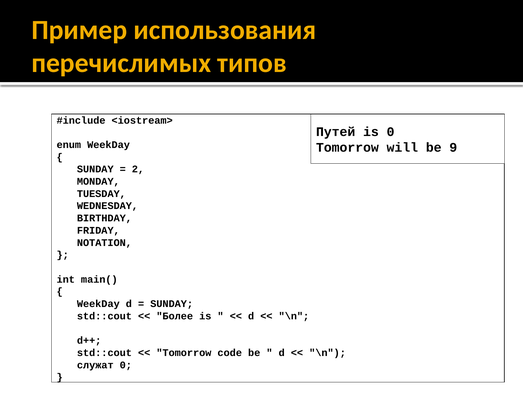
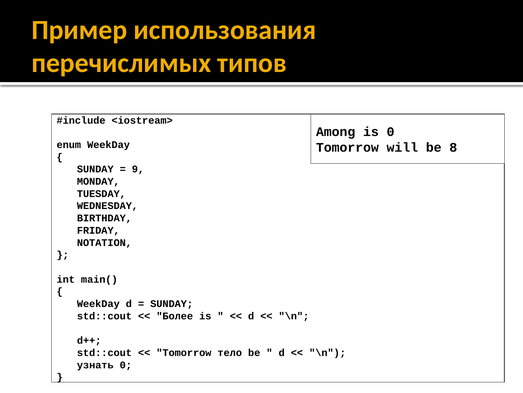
Путей: Путей -> Among (336, 132)
9: 9 -> 8 (453, 147)
2: 2 -> 9 (138, 169)
code: code -> тело (230, 352)
служат: служат -> узнать (95, 364)
